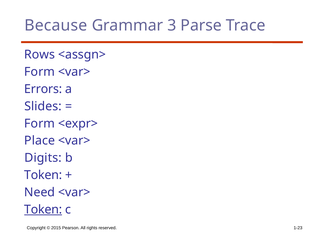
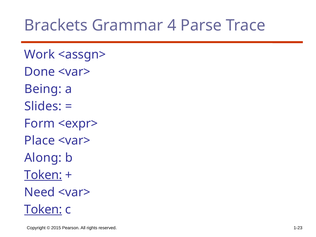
Because: Because -> Brackets (56, 25)
3: 3 -> 4 (172, 25)
Rows: Rows -> Work (40, 55)
Form: Form -> Done (40, 72)
Errors: Errors -> Being (43, 89)
Digits: Digits -> Along (43, 158)
Token underline: none -> present (43, 175)
